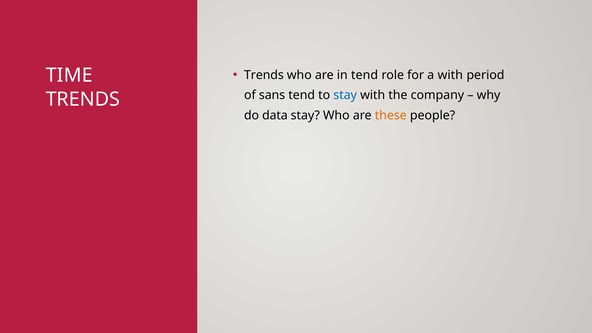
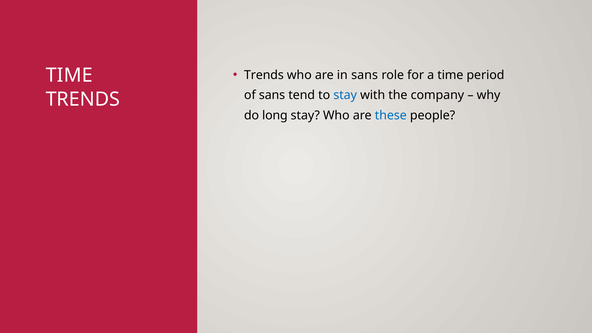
in tend: tend -> sans (365, 75)
a with: with -> time (450, 75)
data: data -> long (275, 115)
these colour: orange -> blue (391, 115)
